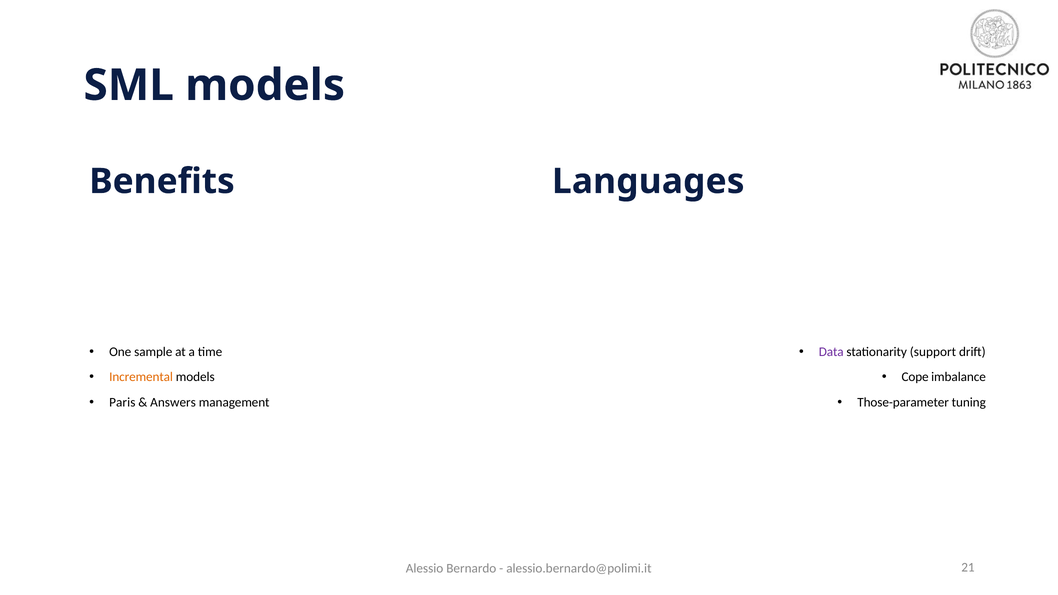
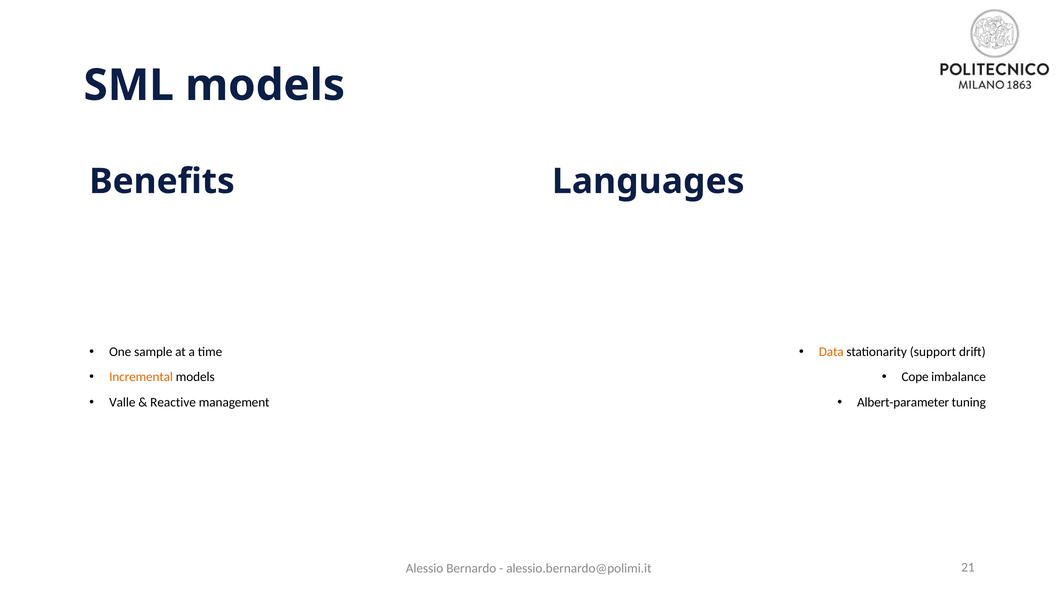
Data colour: purple -> orange (831, 352)
Paris: Paris -> Valle (122, 402)
Answers: Answers -> Reactive (173, 402)
Those-parameter: Those-parameter -> Albert-parameter (903, 402)
